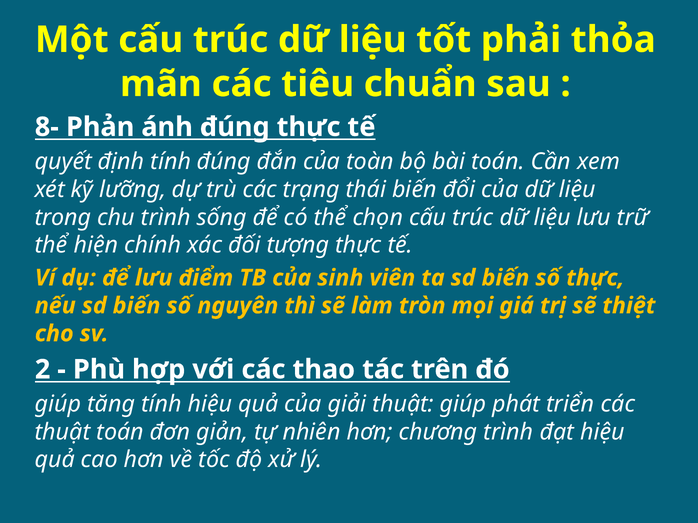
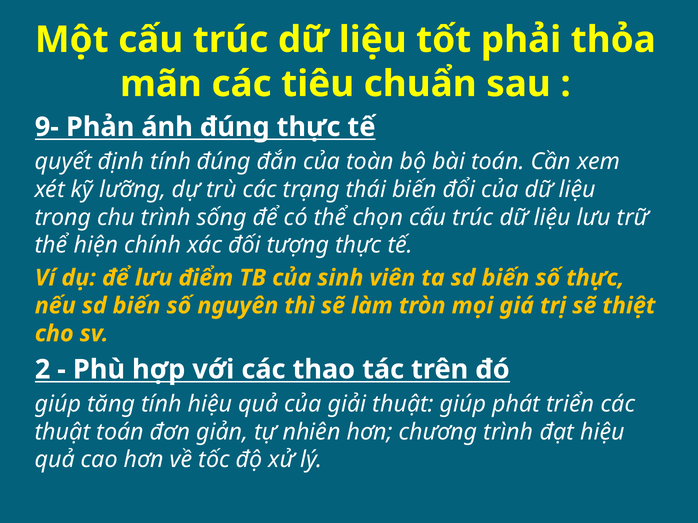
8-: 8- -> 9- (47, 127)
